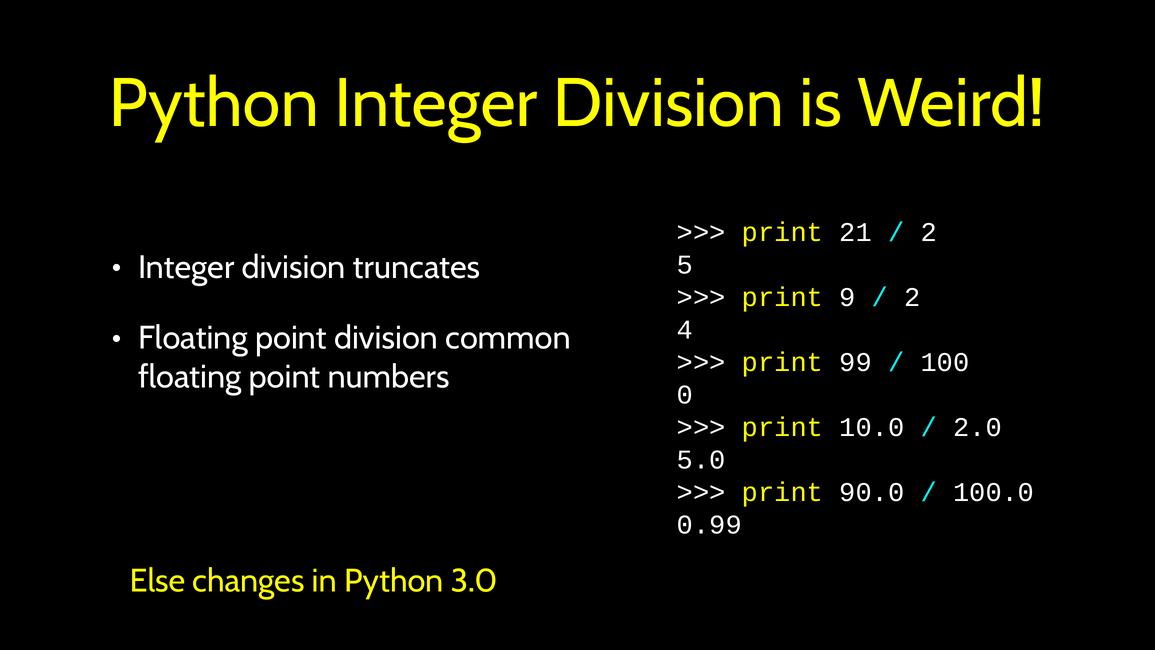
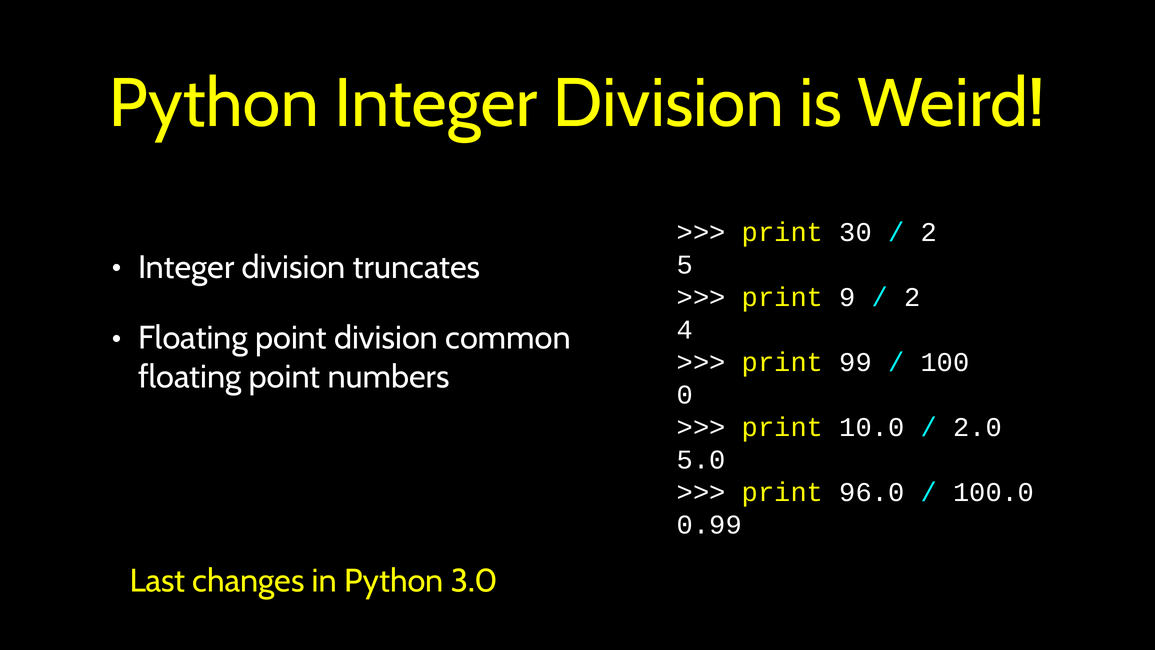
21: 21 -> 30 (856, 232)
90.0: 90.0 -> 96.0 (872, 492)
Else: Else -> Last (158, 581)
